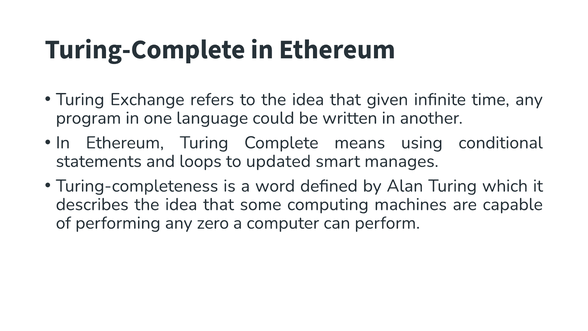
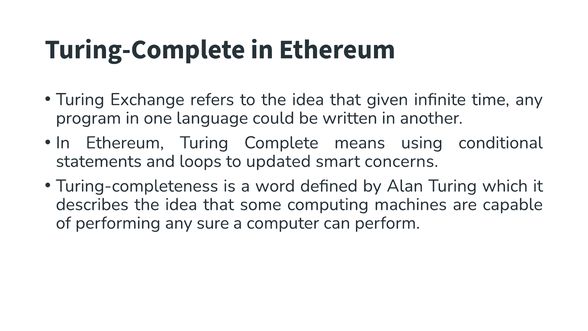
manages: manages -> concerns (401, 161)
zero: zero -> sure (213, 223)
